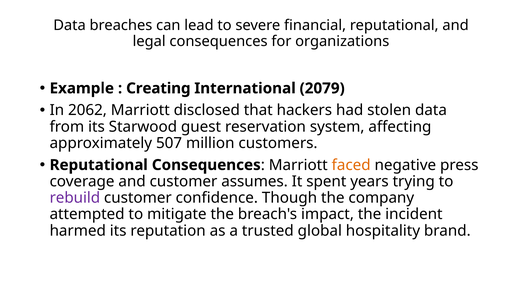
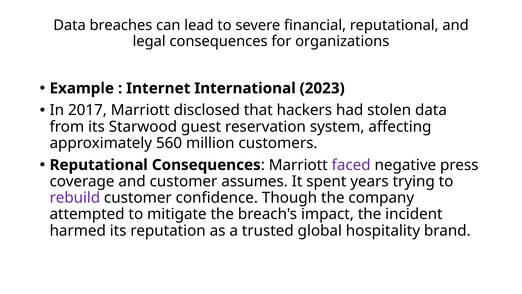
Creating: Creating -> Internet (158, 88)
2079: 2079 -> 2023 (322, 88)
2062: 2062 -> 2017 (87, 110)
507: 507 -> 560 (169, 143)
faced colour: orange -> purple (351, 165)
